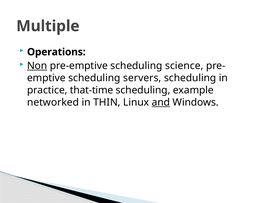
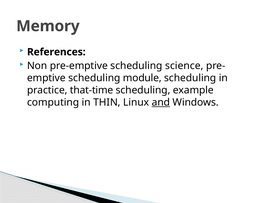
Multiple: Multiple -> Memory (48, 26)
Operations: Operations -> References (56, 52)
Non underline: present -> none (37, 66)
servers: servers -> module (142, 78)
networked: networked -> computing (53, 102)
